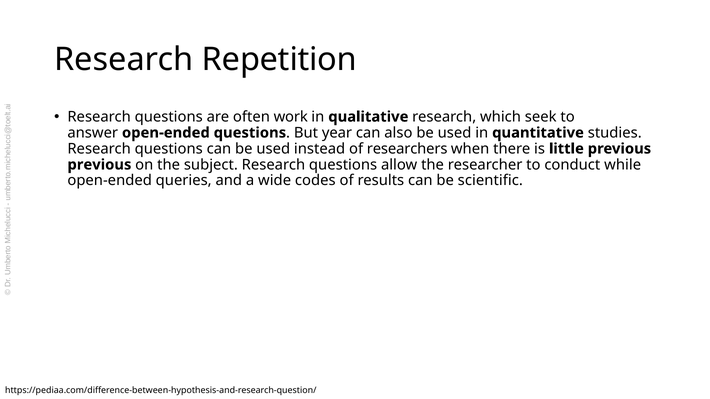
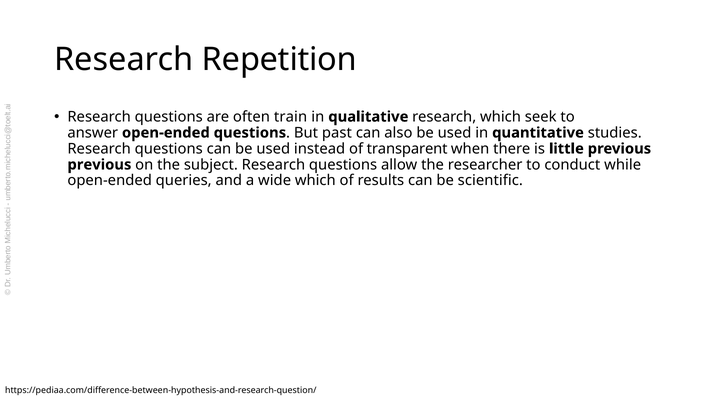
work: work -> train (291, 117)
year: year -> past (337, 133)
researchers: researchers -> transparent (407, 149)
wide codes: codes -> which (315, 181)
